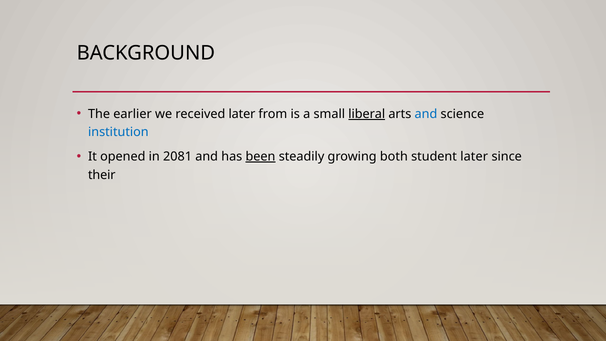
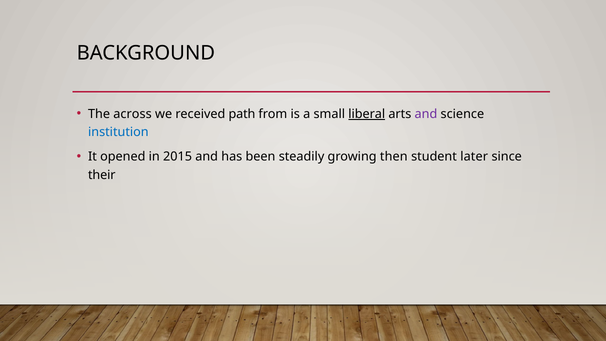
earlier: earlier -> across (133, 114)
received later: later -> path (242, 114)
and colour: blue -> purple (426, 114)
2081: 2081 -> 2015 (178, 157)
been underline: present -> none (260, 157)
both: both -> then (394, 157)
